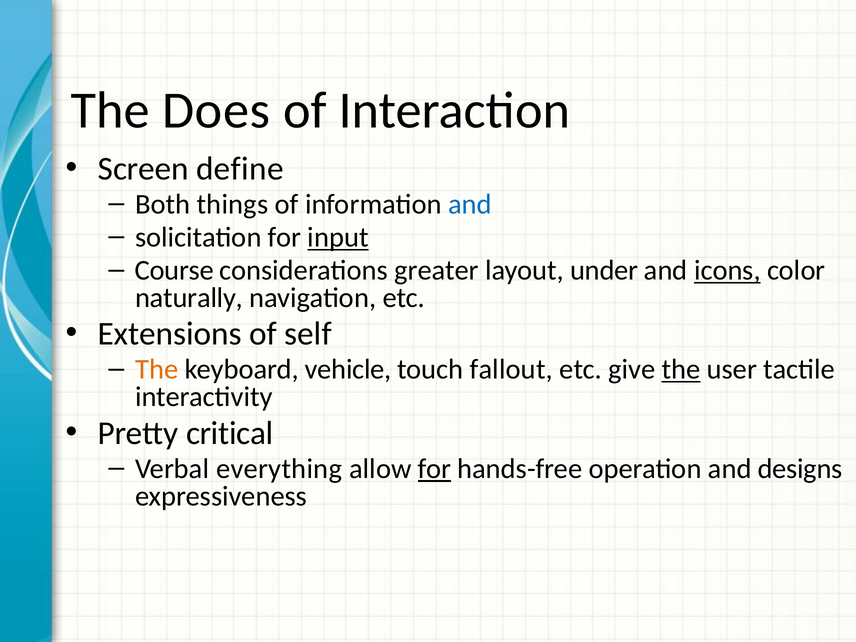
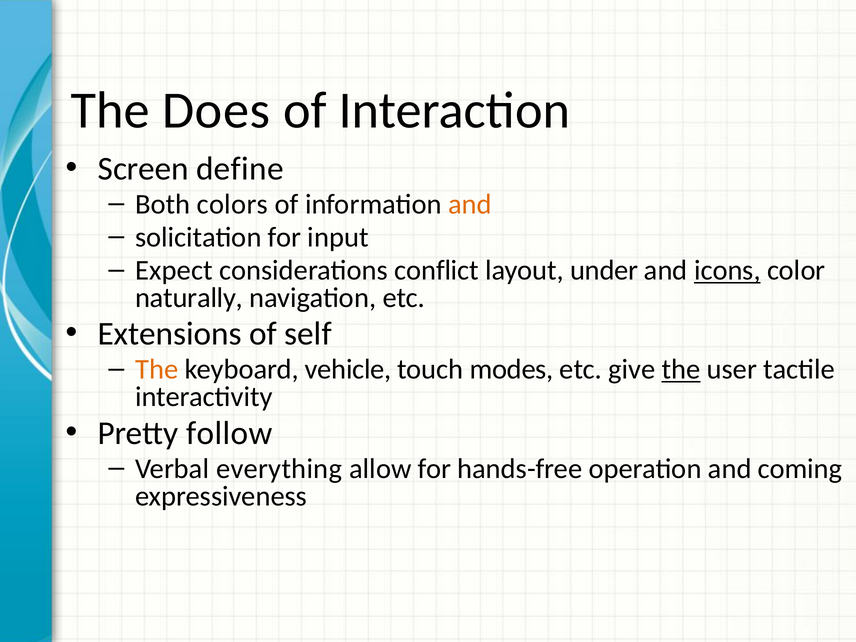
things: things -> colors (232, 204)
and colour: blue -> orange (470, 204)
input underline: present -> none (338, 237)
Course: Course -> Expect (174, 270)
greater: greater -> conflict (437, 270)
fallout: fallout -> modes (512, 370)
critical: critical -> follow (229, 433)
for underline: present -> none (434, 469)
designs: designs -> coming (800, 469)
